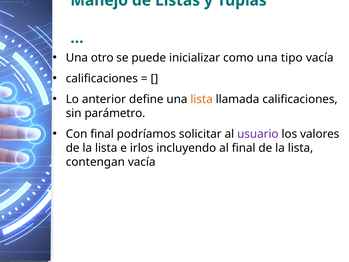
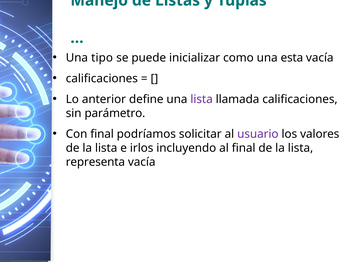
otro: otro -> tipo (102, 58)
tipo: tipo -> esta (292, 58)
lista colour: orange -> purple (202, 99)
contengan: contengan -> representa (95, 162)
